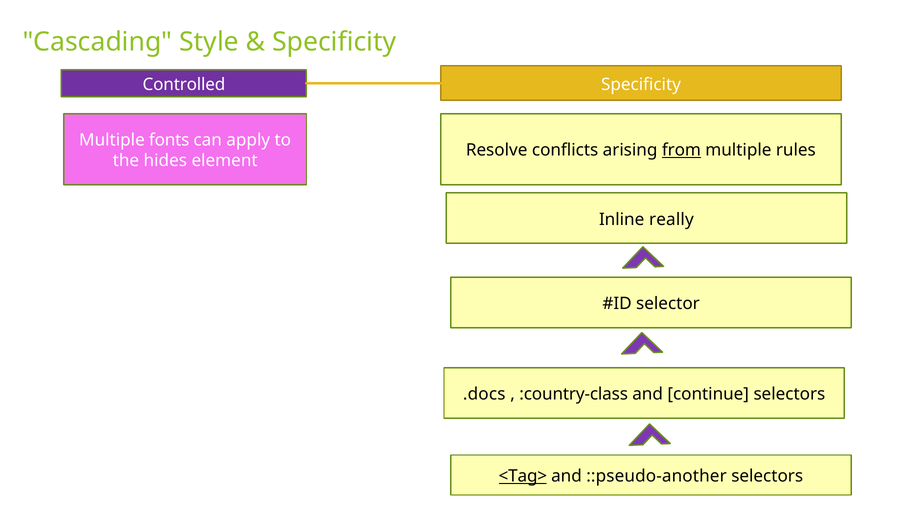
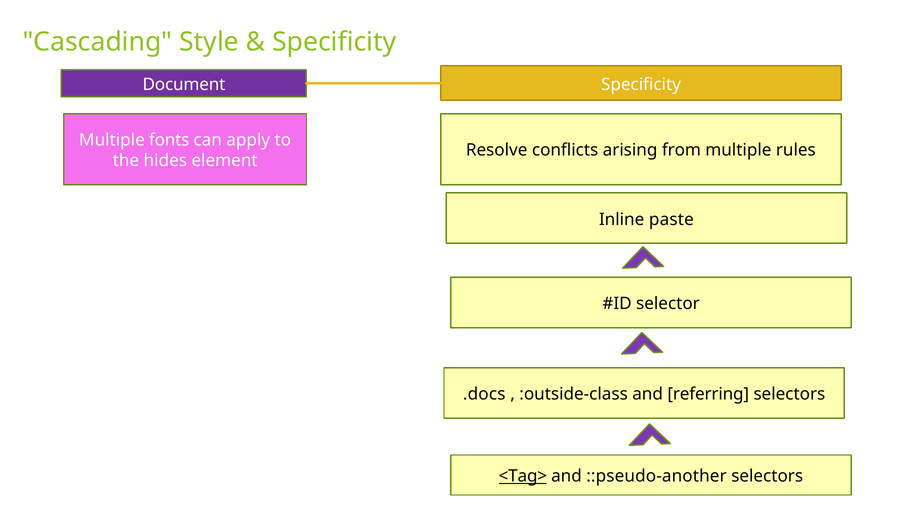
Controlled: Controlled -> Document (184, 84)
from underline: present -> none (681, 150)
really: really -> paste (671, 219)
:country-class: :country-class -> :outside-class (574, 394)
continue: continue -> referring (708, 394)
